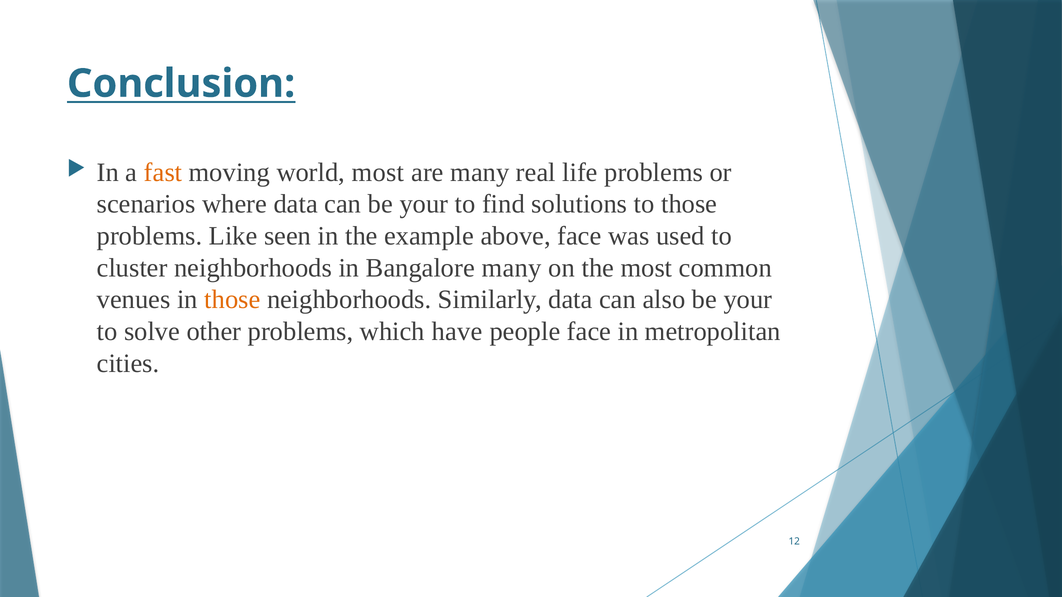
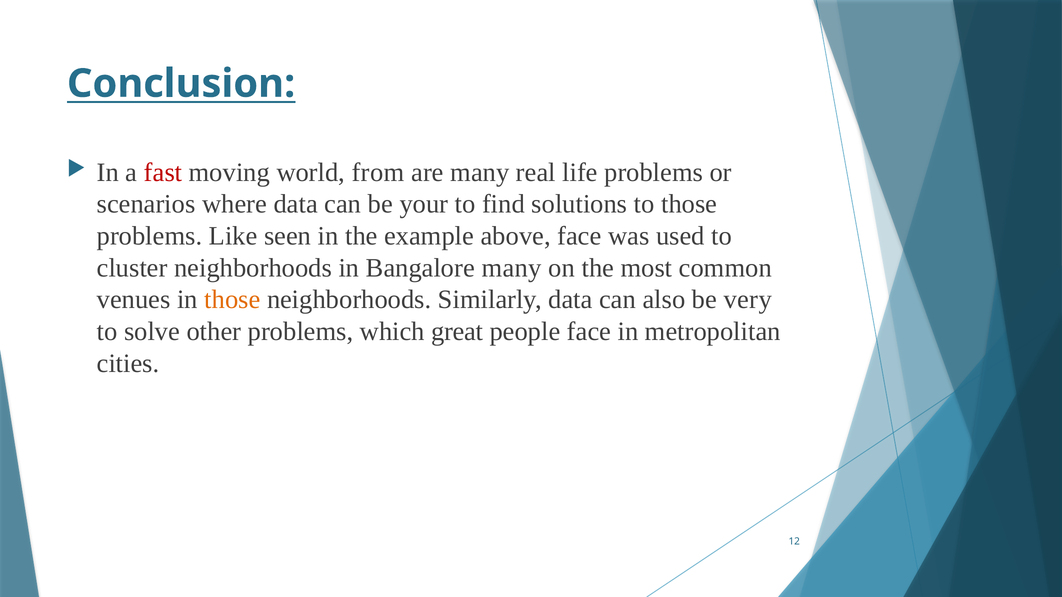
fast colour: orange -> red (163, 172)
world most: most -> from (378, 172)
also be your: your -> very (748, 300)
have: have -> great (457, 332)
